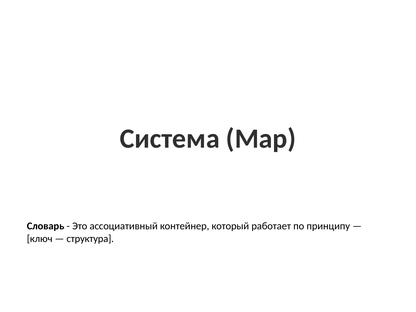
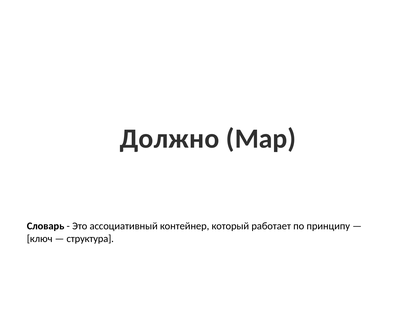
Система: Система -> Должно (170, 139)
